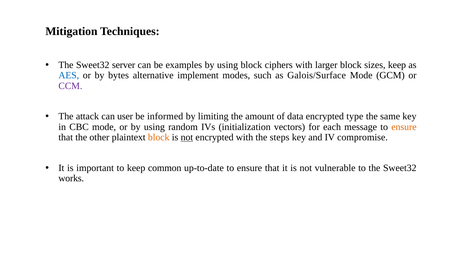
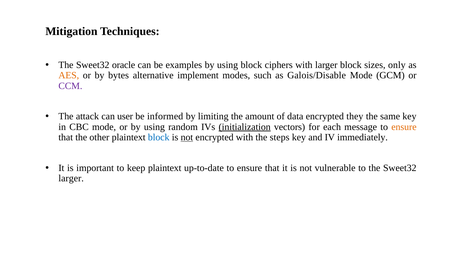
server: server -> oracle (124, 65)
sizes keep: keep -> only (397, 65)
AES colour: blue -> orange (69, 75)
Galois/Surface: Galois/Surface -> Galois/Disable (317, 75)
type: type -> they (355, 116)
initialization underline: none -> present (245, 127)
block colour: orange -> blue (159, 137)
compromise: compromise -> immediately (362, 137)
keep common: common -> plaintext (165, 168)
works: works -> larger (71, 178)
